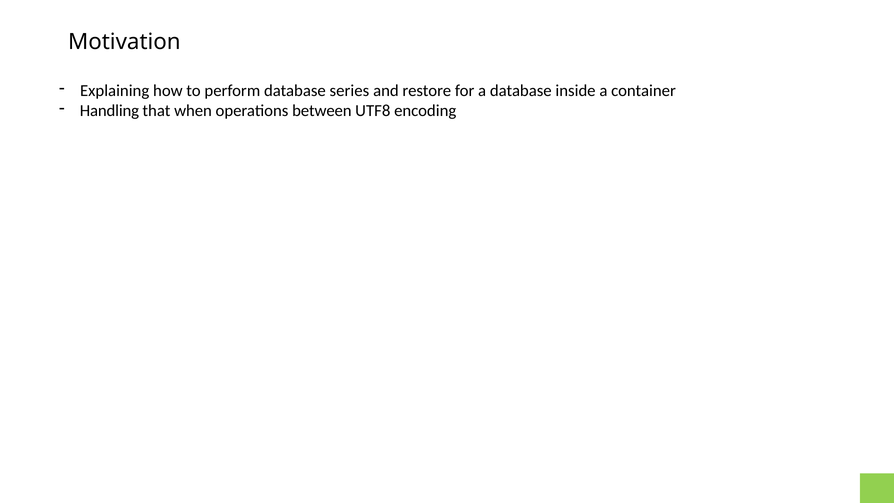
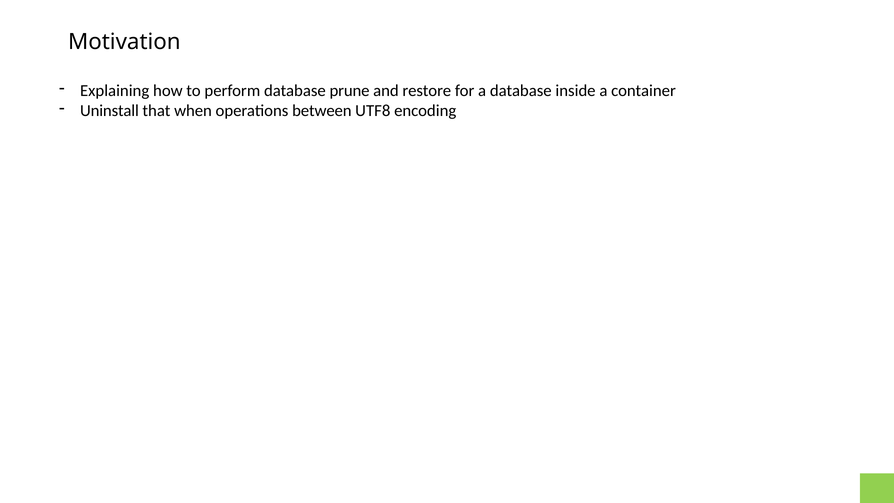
series: series -> prune (350, 91)
Handling: Handling -> Uninstall (109, 111)
